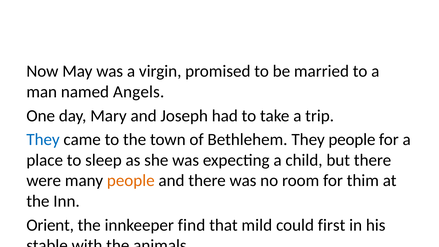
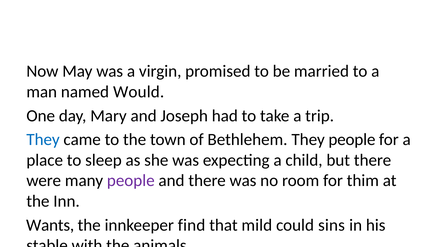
Angels: Angels -> Would (139, 92)
people colour: orange -> purple (131, 181)
Orient: Orient -> Wants (50, 225)
first: first -> sins (331, 225)
